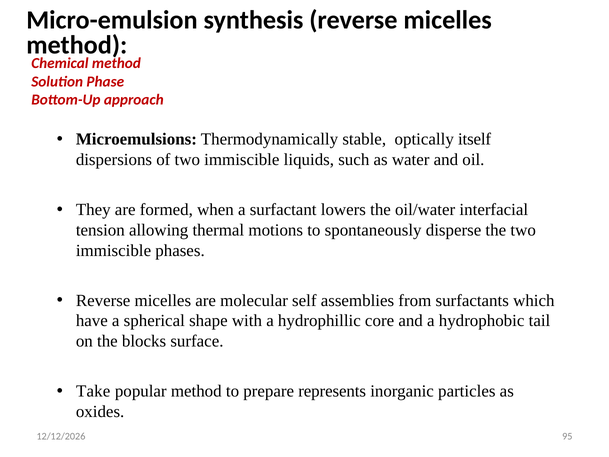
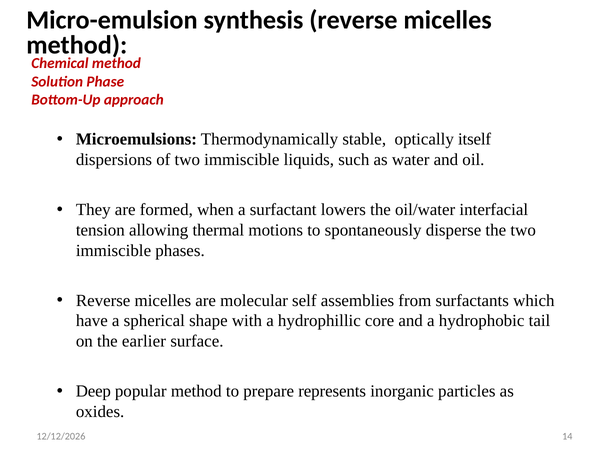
blocks: blocks -> earlier (144, 341)
Take: Take -> Deep (93, 391)
95: 95 -> 14 (567, 436)
